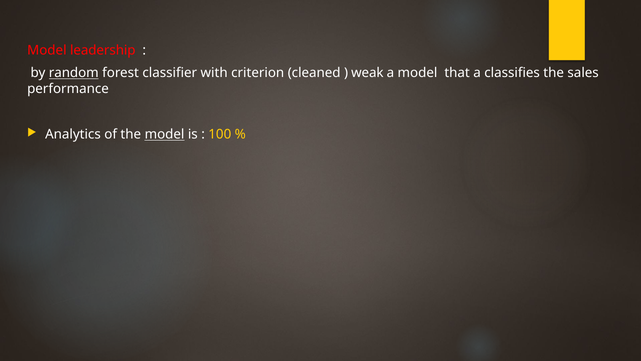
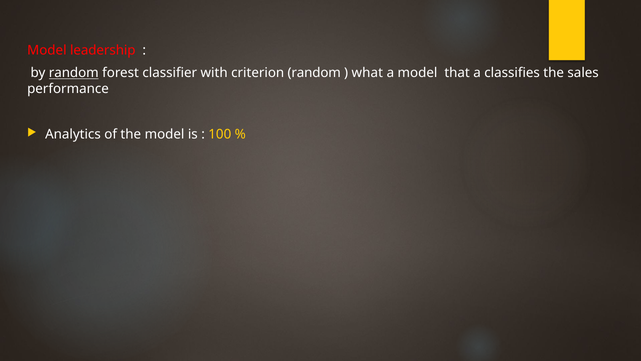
criterion cleaned: cleaned -> random (314, 73)
weak: weak -> what (367, 73)
model underline: present -> none (165, 134)
